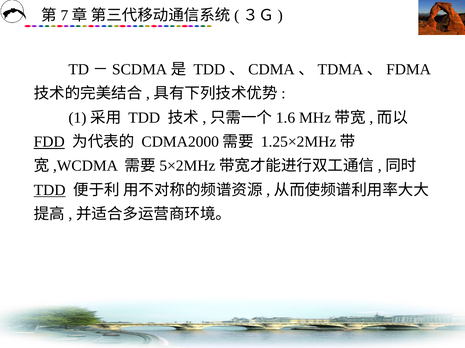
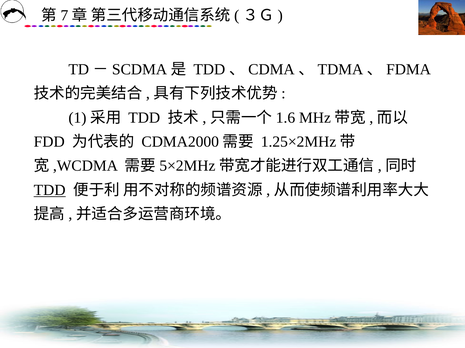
FDD underline: present -> none (49, 142)
